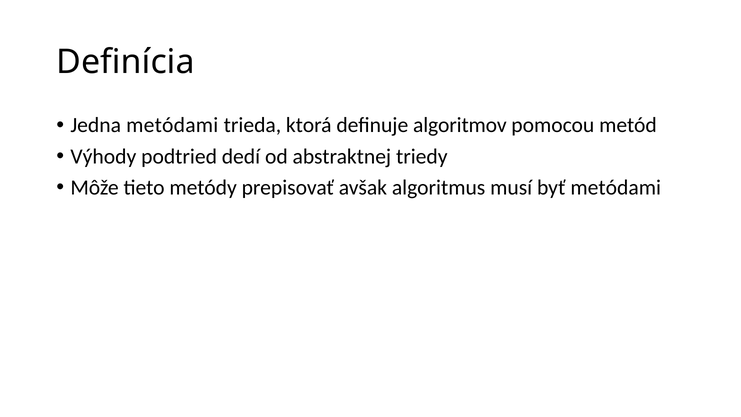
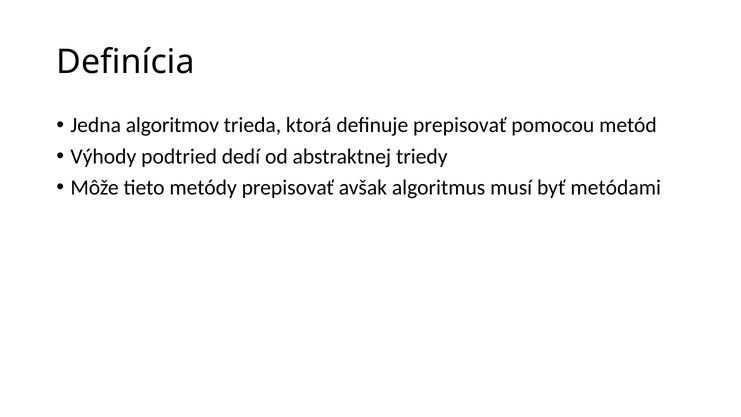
Jedna metódami: metódami -> algoritmov (172, 125)
definuje algoritmov: algoritmov -> prepisovať (460, 125)
